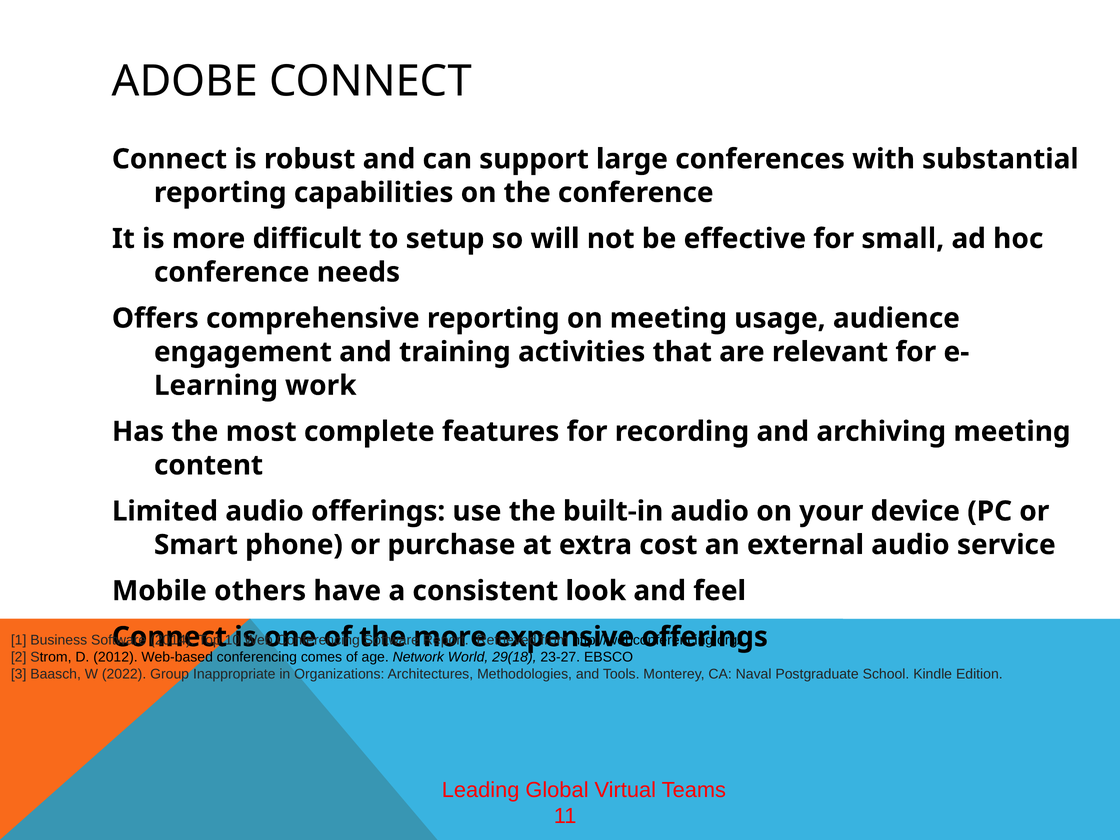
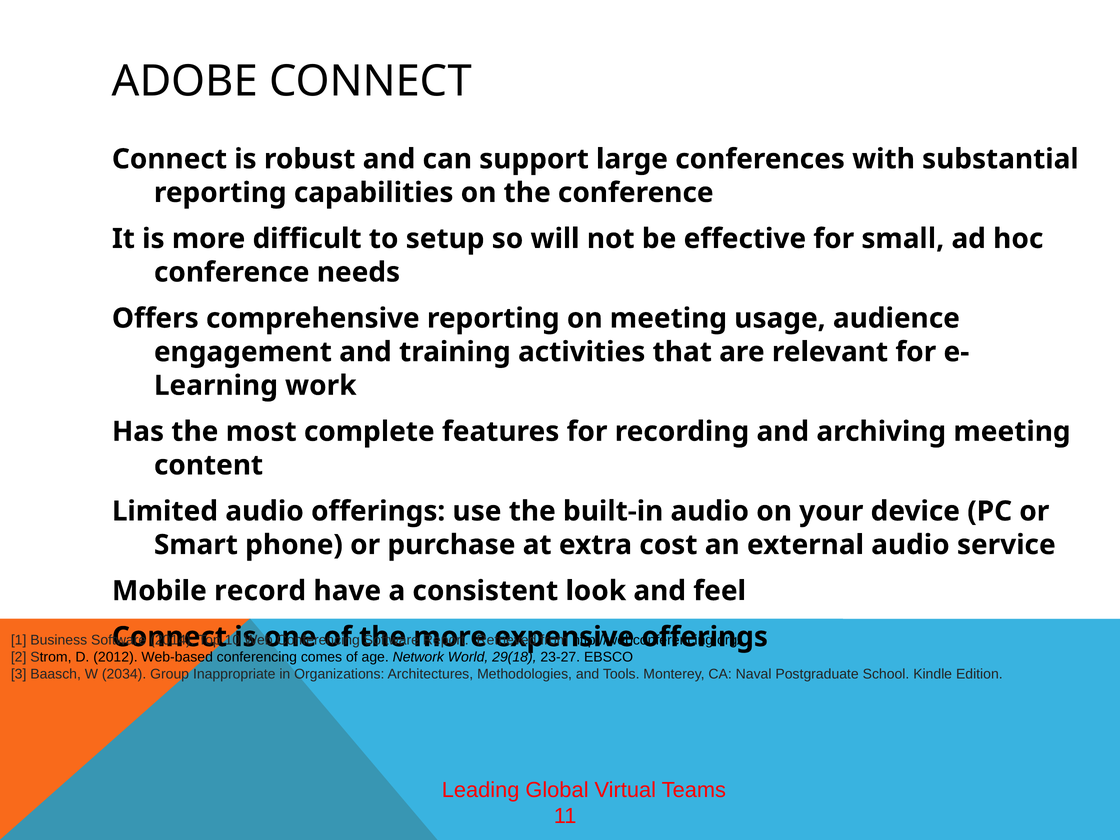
others: others -> record (260, 591)
2022: 2022 -> 2034 (124, 674)
